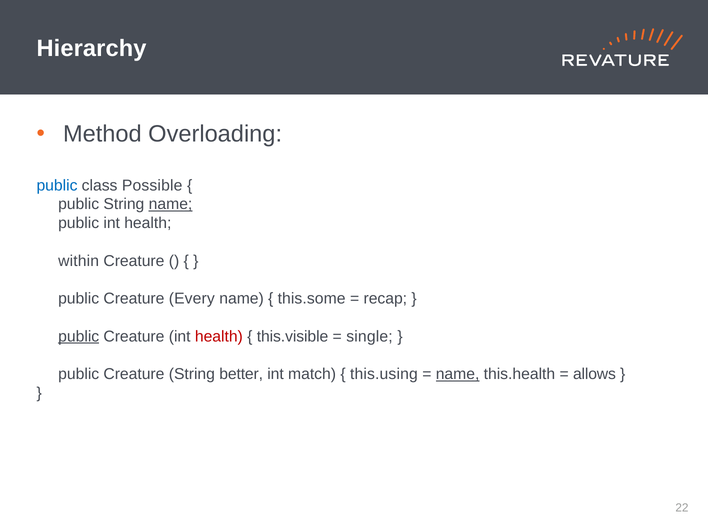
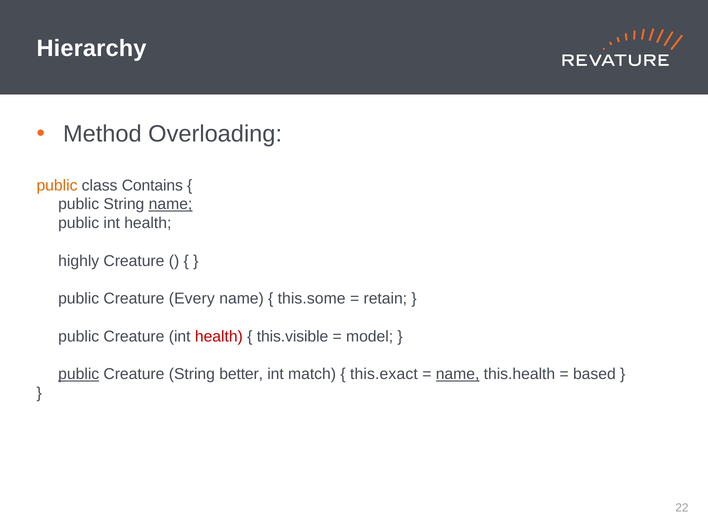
public colour: blue -> orange (57, 185)
Possible: Possible -> Contains (152, 185)
within: within -> highly (79, 261)
recap: recap -> retain (385, 299)
public underline: present -> none (79, 336)
single: single -> model (370, 336)
public underline: none -> present (79, 374)
this.using: this.using -> this.exact (384, 374)
allows: allows -> based (594, 374)
